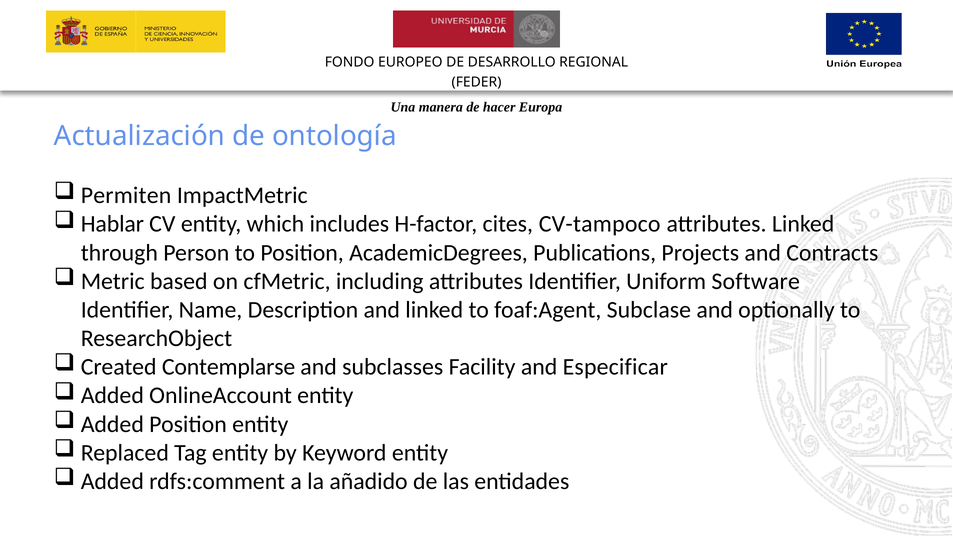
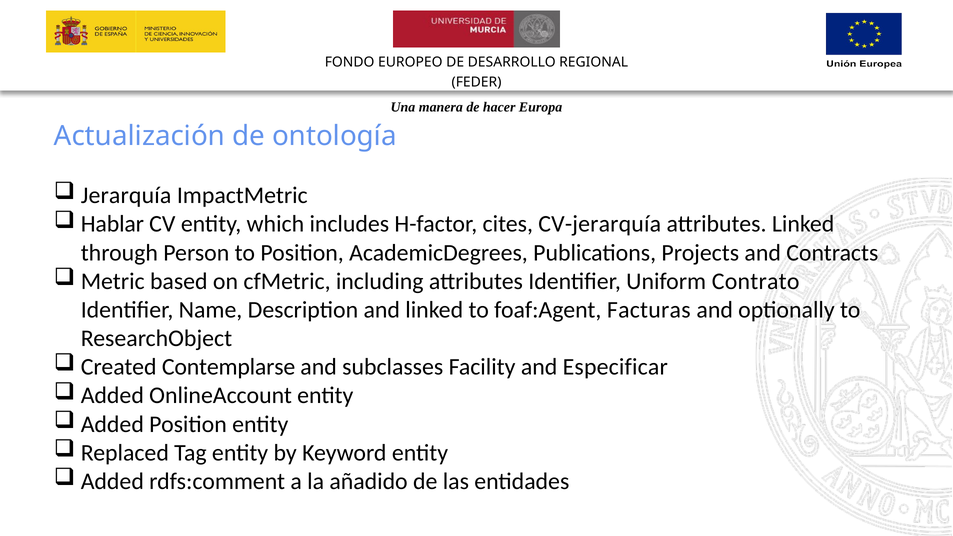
Permiten: Permiten -> Jerarquía (126, 195)
CV-tampoco: CV-tampoco -> CV-jerarquía (600, 224)
Software: Software -> Contrato (756, 281)
Subclase: Subclase -> Facturas (649, 310)
